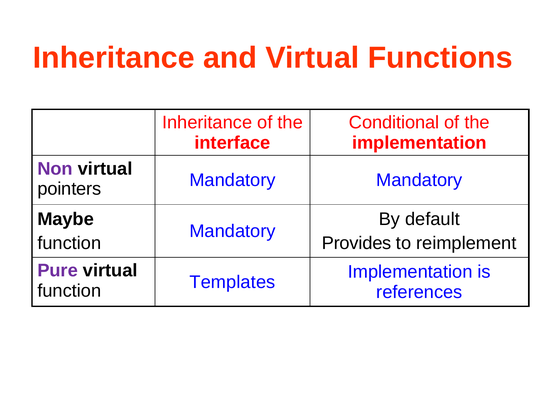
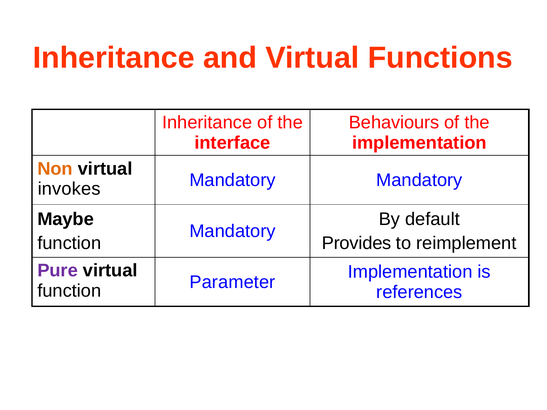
Conditional: Conditional -> Behaviours (394, 123)
Non colour: purple -> orange (55, 169)
pointers: pointers -> invokes (69, 189)
Templates: Templates -> Parameter (232, 282)
